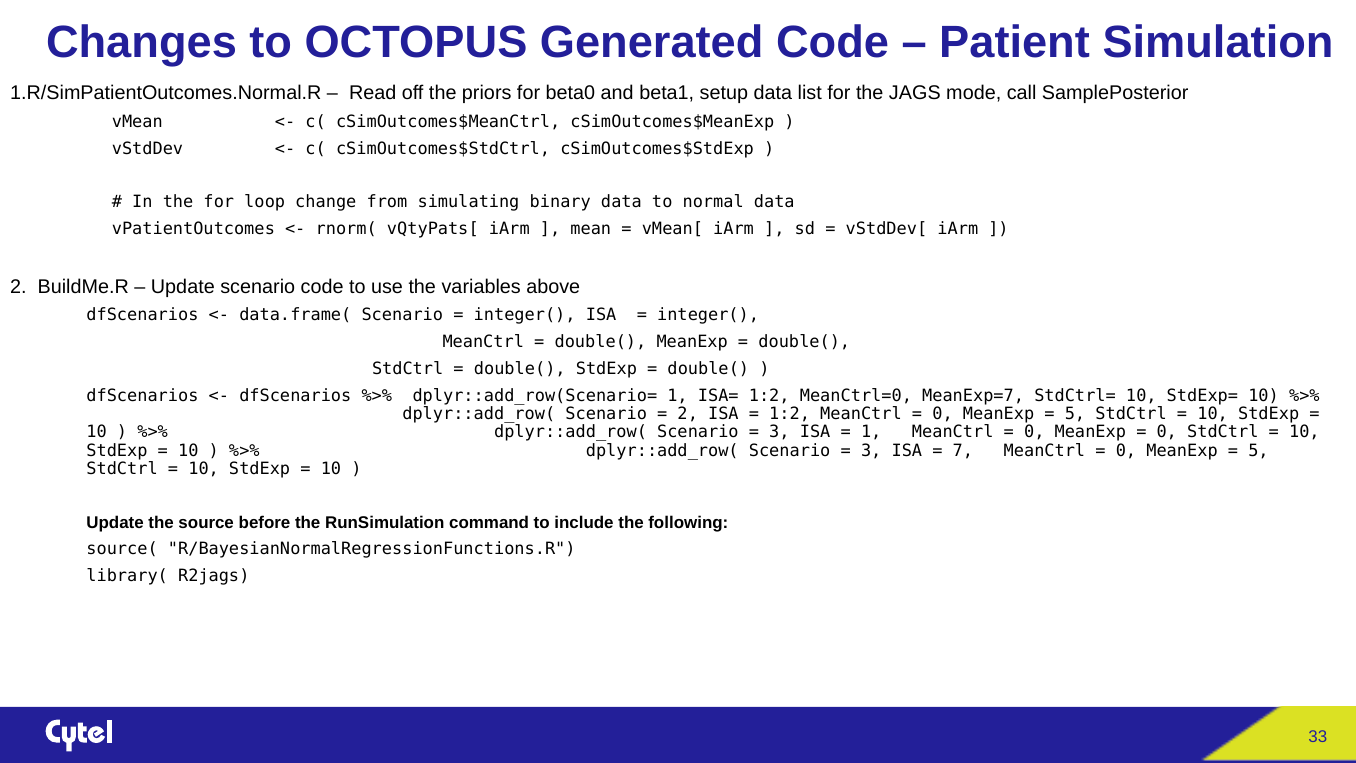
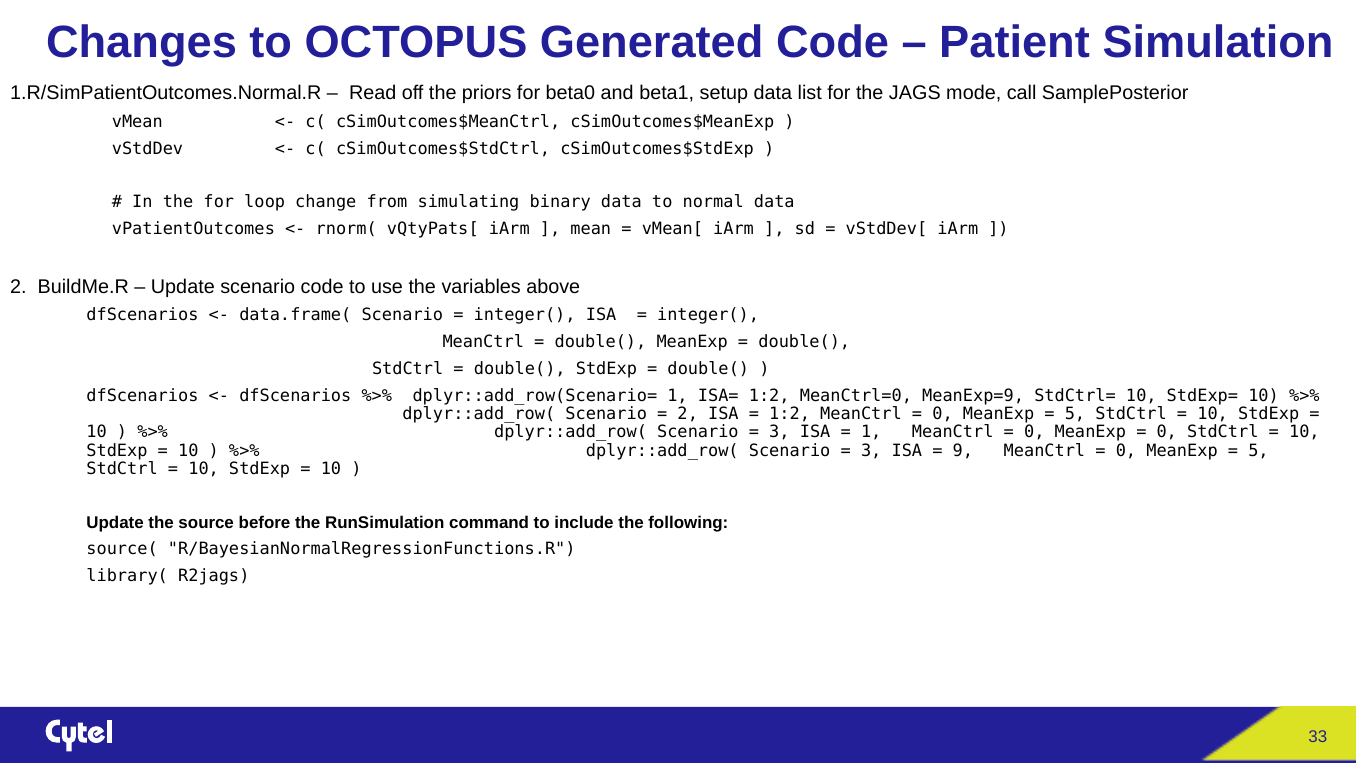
MeanExp=7: MeanExp=7 -> MeanExp=9 (973, 396)
7: 7 -> 9 (963, 450)
